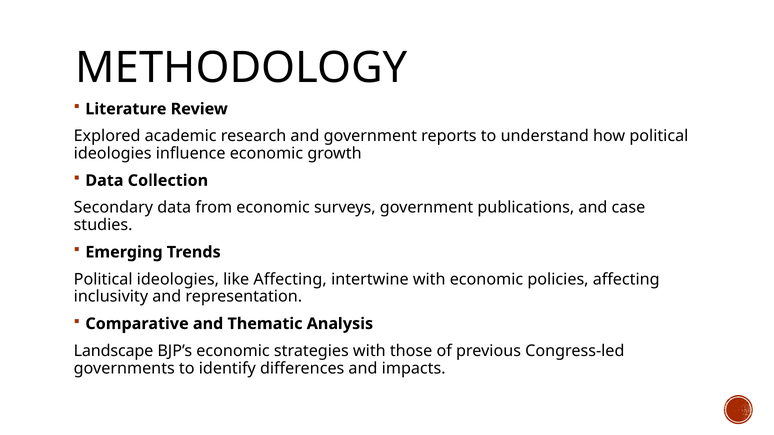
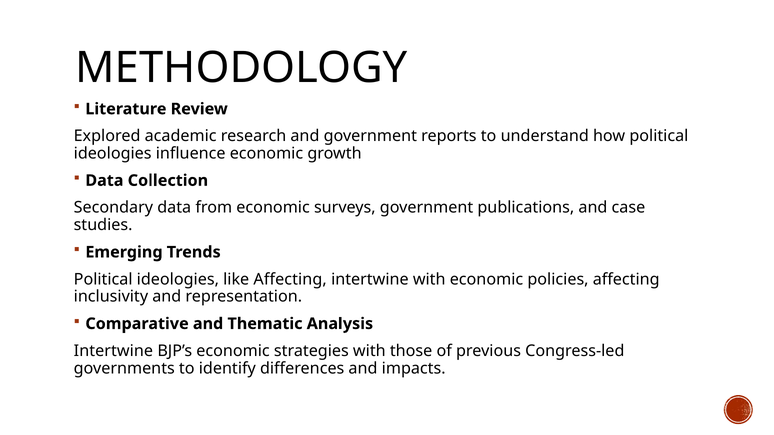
Landscape: Landscape -> Intertwine (113, 351)
